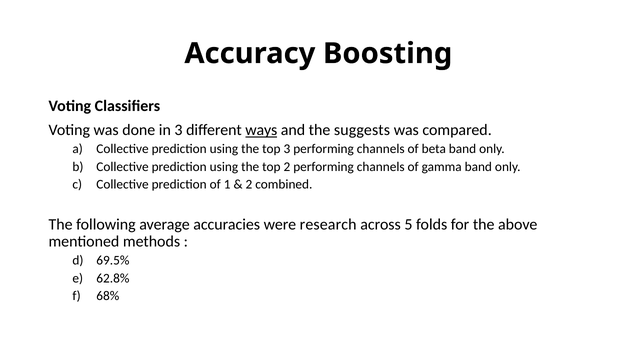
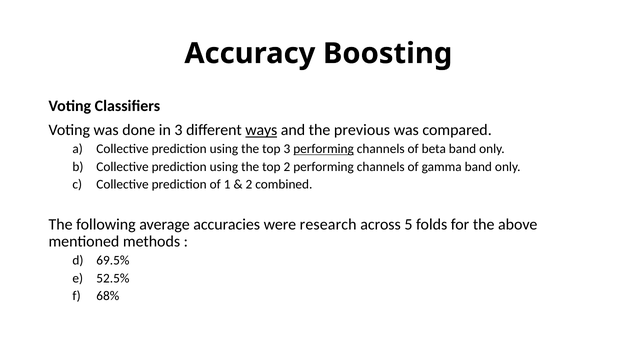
suggests: suggests -> previous (362, 130)
performing underline: none -> present (324, 149)
62.8%: 62.8% -> 52.5% (113, 278)
